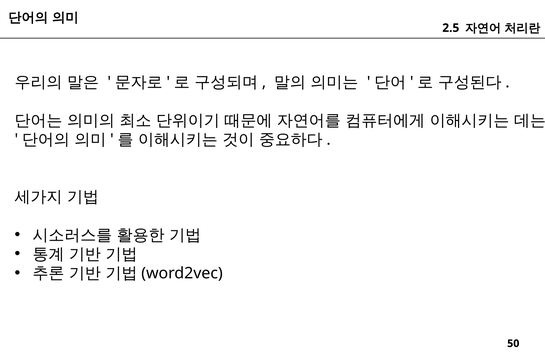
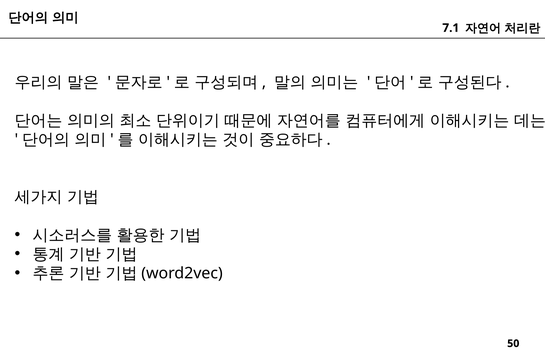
2.5: 2.5 -> 7.1 (451, 28)
